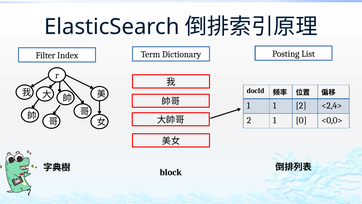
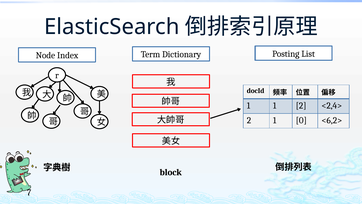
Filter: Filter -> Node (45, 55)
<0,0>: <0,0> -> <6,2> (332, 120)
